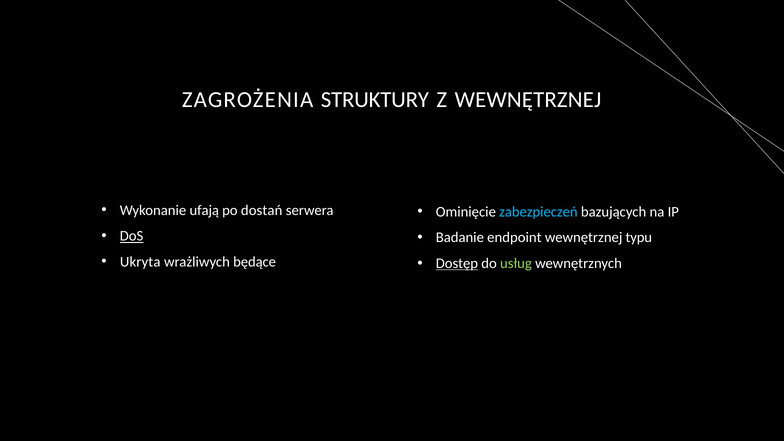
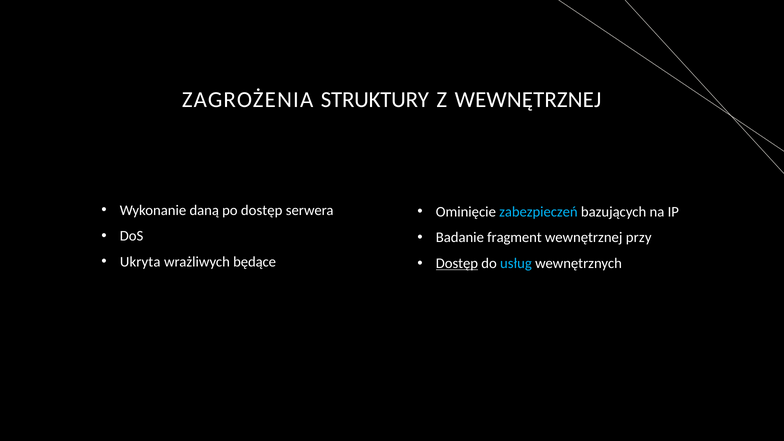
ufają: ufają -> daną (204, 210)
po dostań: dostań -> dostęp (262, 210)
DoS underline: present -> none (132, 236)
endpoint: endpoint -> fragment (514, 238)
typu: typu -> przy (639, 238)
usług colour: light green -> light blue (516, 263)
